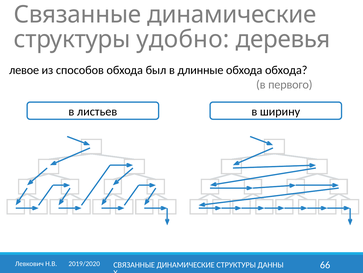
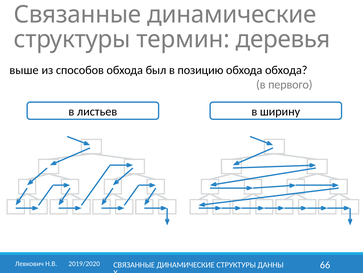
удобно: удобно -> термин (183, 39)
левое: левое -> выше (24, 70)
длинные: длинные -> позицию (200, 70)
